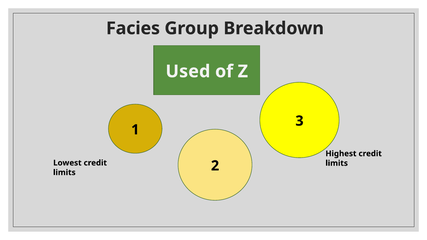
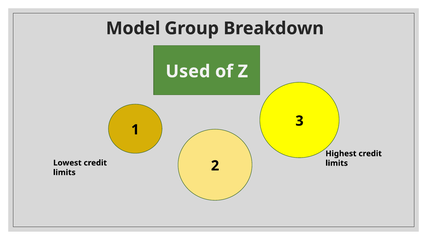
Facies: Facies -> Model (133, 28)
